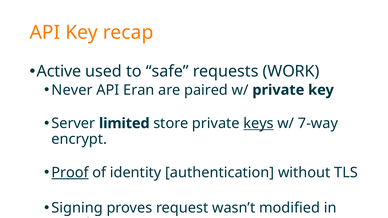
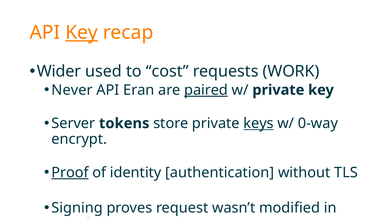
Key underline: none -> present (82, 33)
Active: Active -> Wider (59, 71)
safe: safe -> cost (167, 71)
paired underline: none -> present (206, 90)
limited: limited -> tokens (124, 124)
7-way: 7-way -> 0-way (318, 124)
